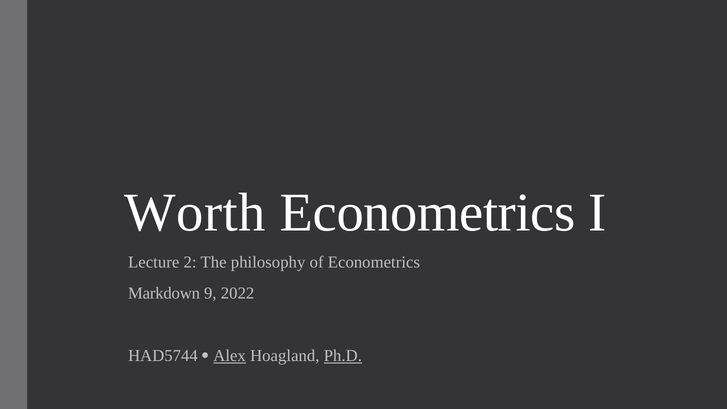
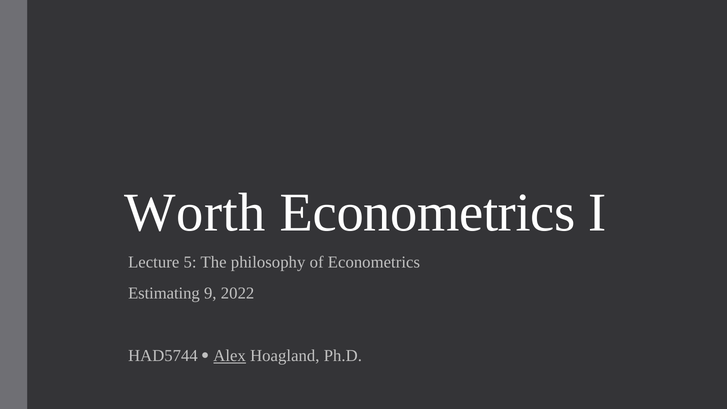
2: 2 -> 5 (190, 262)
Markdown: Markdown -> Estimating (164, 293)
Ph.D underline: present -> none (343, 356)
